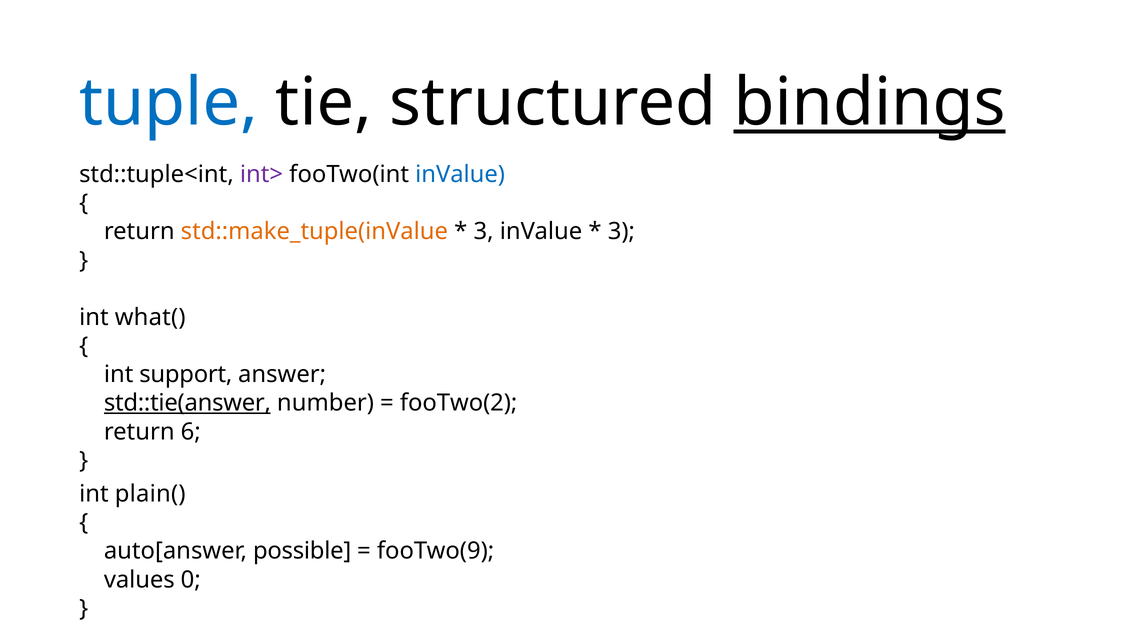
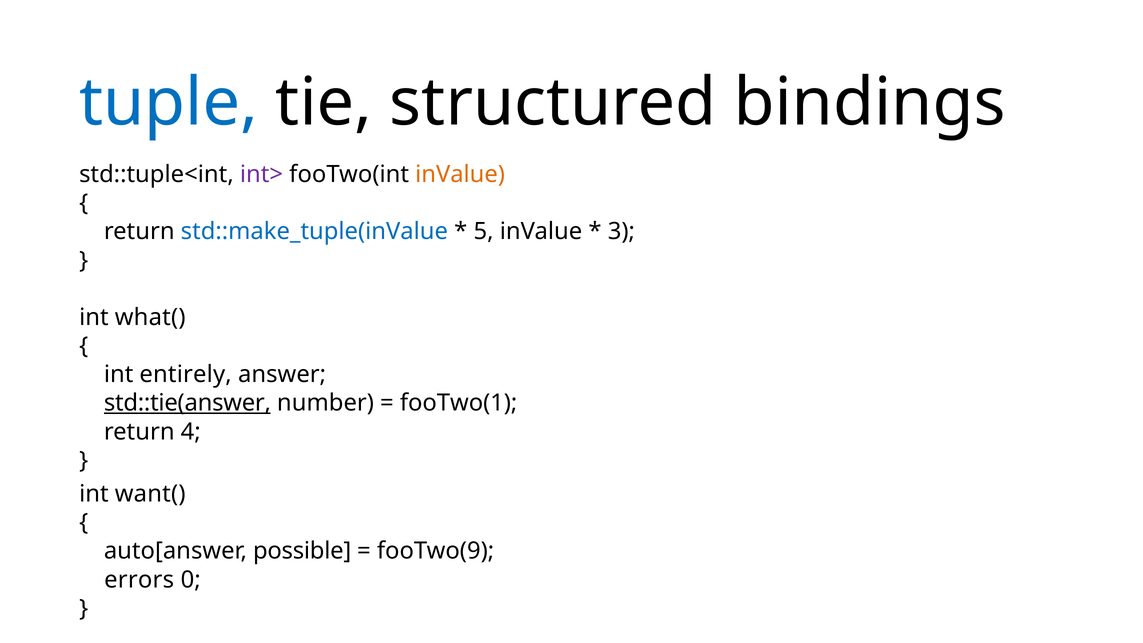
bindings underline: present -> none (870, 103)
inValue colour: blue -> orange (460, 174)
std::make_tuple(inValue colour: orange -> blue (314, 232)
3: 3 -> 5 (484, 232)
support: support -> entirely (186, 374)
fooTwo(2: fooTwo(2 -> fooTwo(1 (459, 403)
6: 6 -> 4 (191, 432)
plain(: plain( -> want( (150, 494)
values: values -> errors (139, 580)
